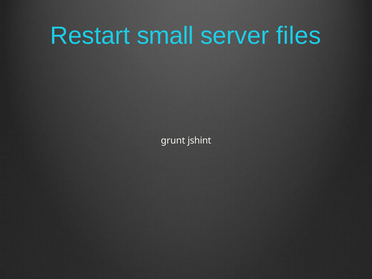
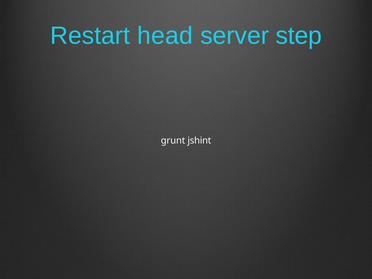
small: small -> head (165, 36)
files: files -> step (299, 36)
